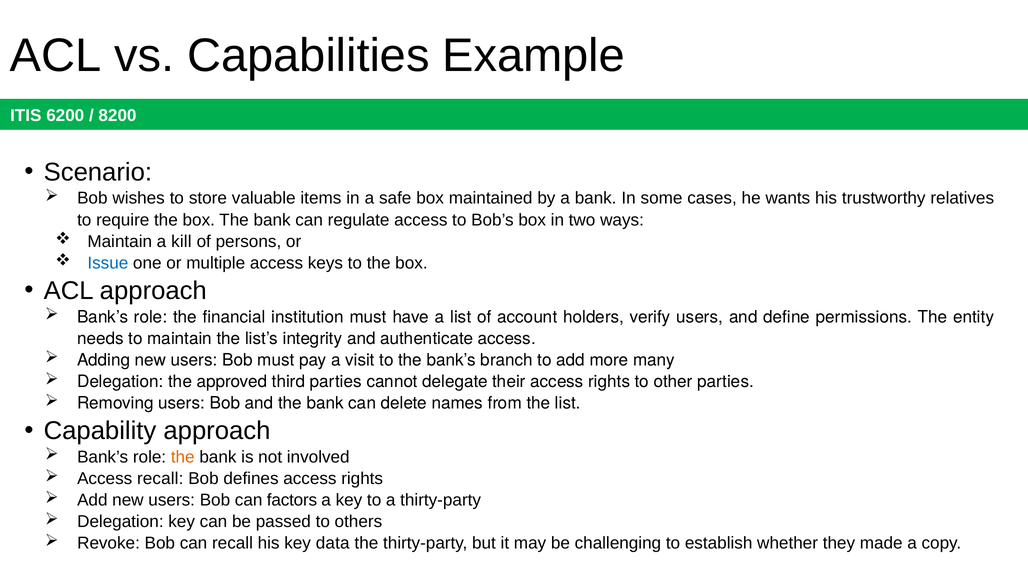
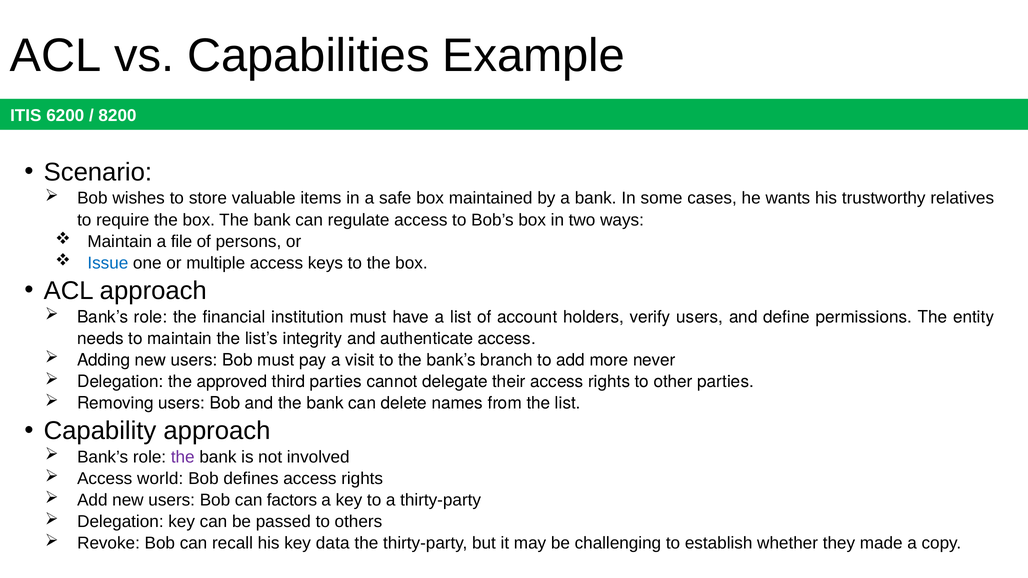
kill: kill -> file (182, 242)
many: many -> never (654, 360)
the colour: orange -> purple (183, 457)
Access recall: recall -> world (160, 479)
